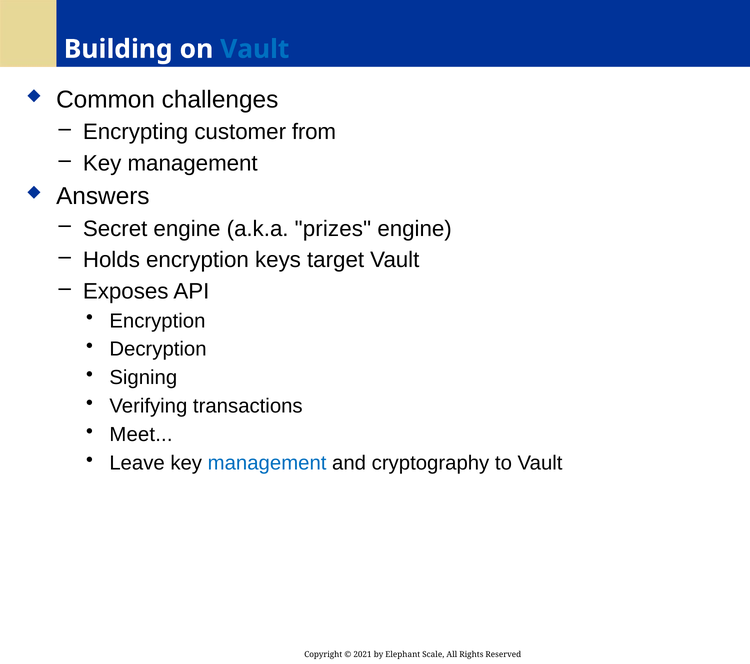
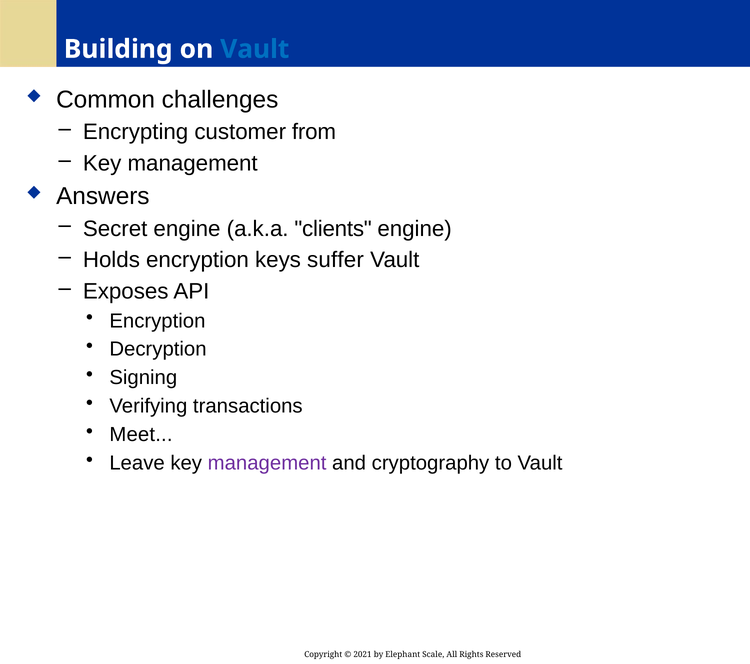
prizes: prizes -> clients (333, 229)
target: target -> suffer (335, 260)
management colour: blue -> purple (267, 463)
